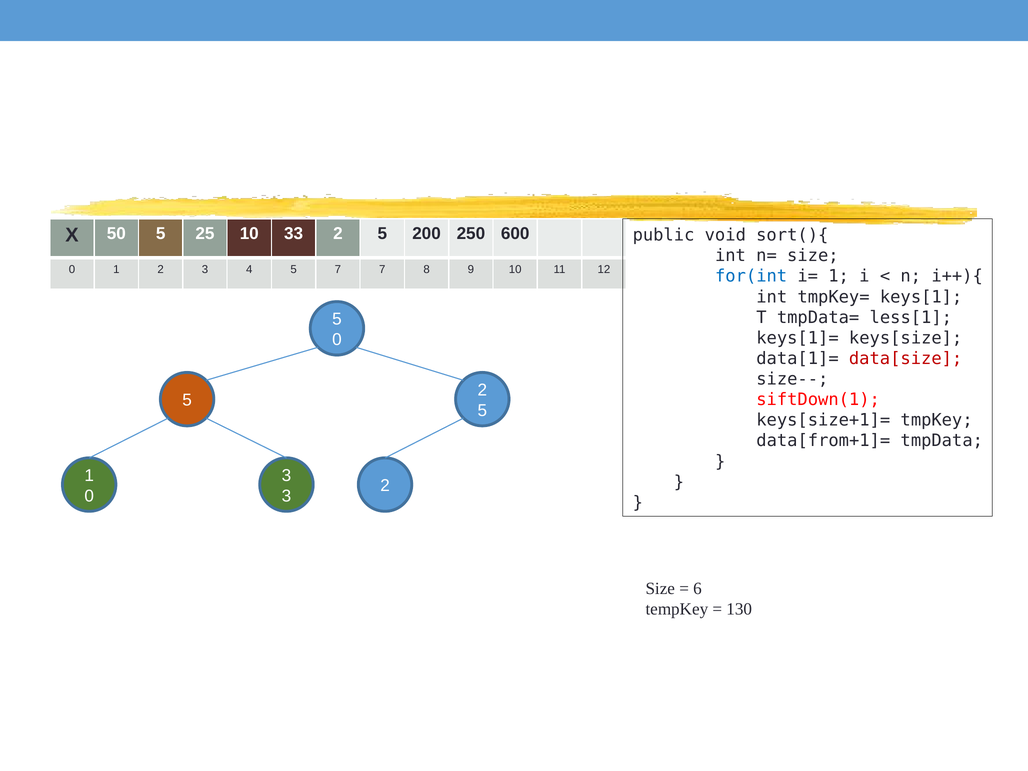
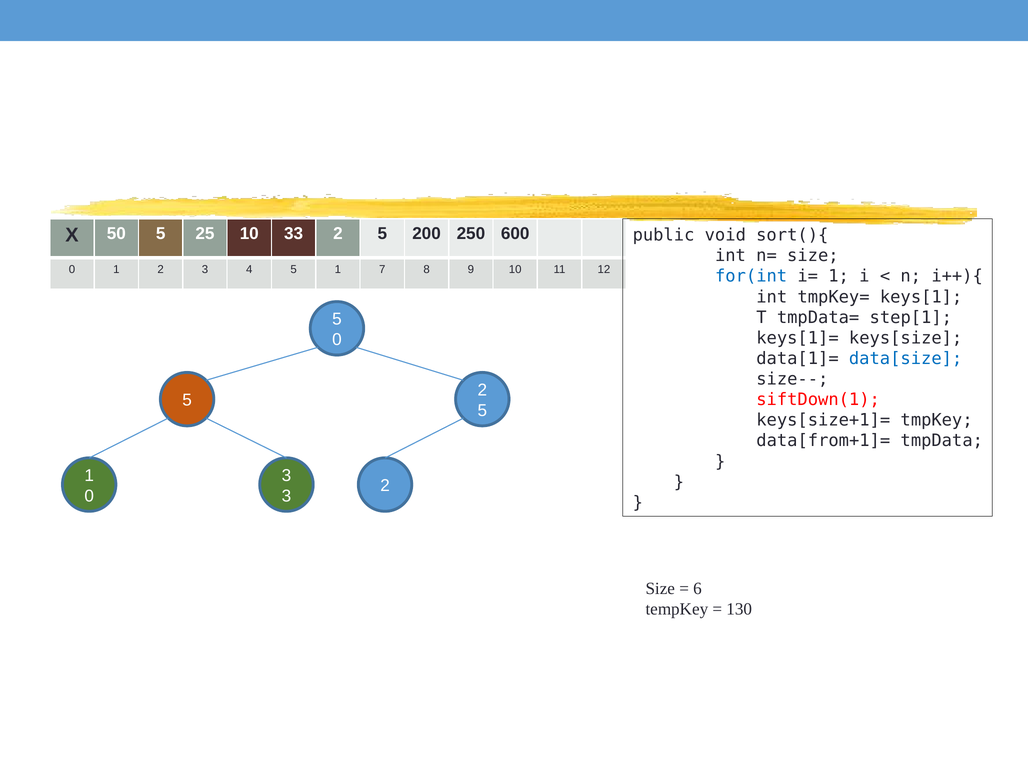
4 5 7: 7 -> 1 (338, 270)
less[1: less[1 -> step[1 (911, 317)
data[size colour: red -> blue (906, 359)
